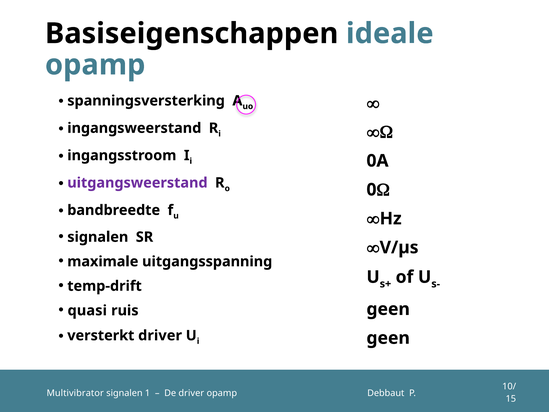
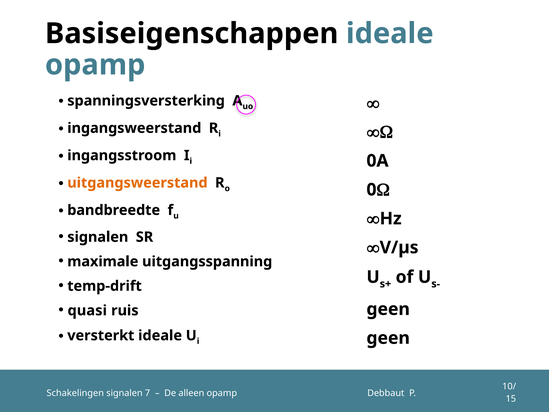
uitgangsweerstand colour: purple -> orange (137, 183)
versterkt driver: driver -> ideale (160, 335)
Multivibrator: Multivibrator -> Schakelingen (75, 393)
1: 1 -> 7 (148, 393)
De driver: driver -> alleen (191, 393)
